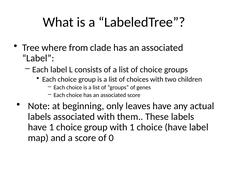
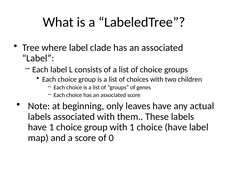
where from: from -> label (79, 48)
